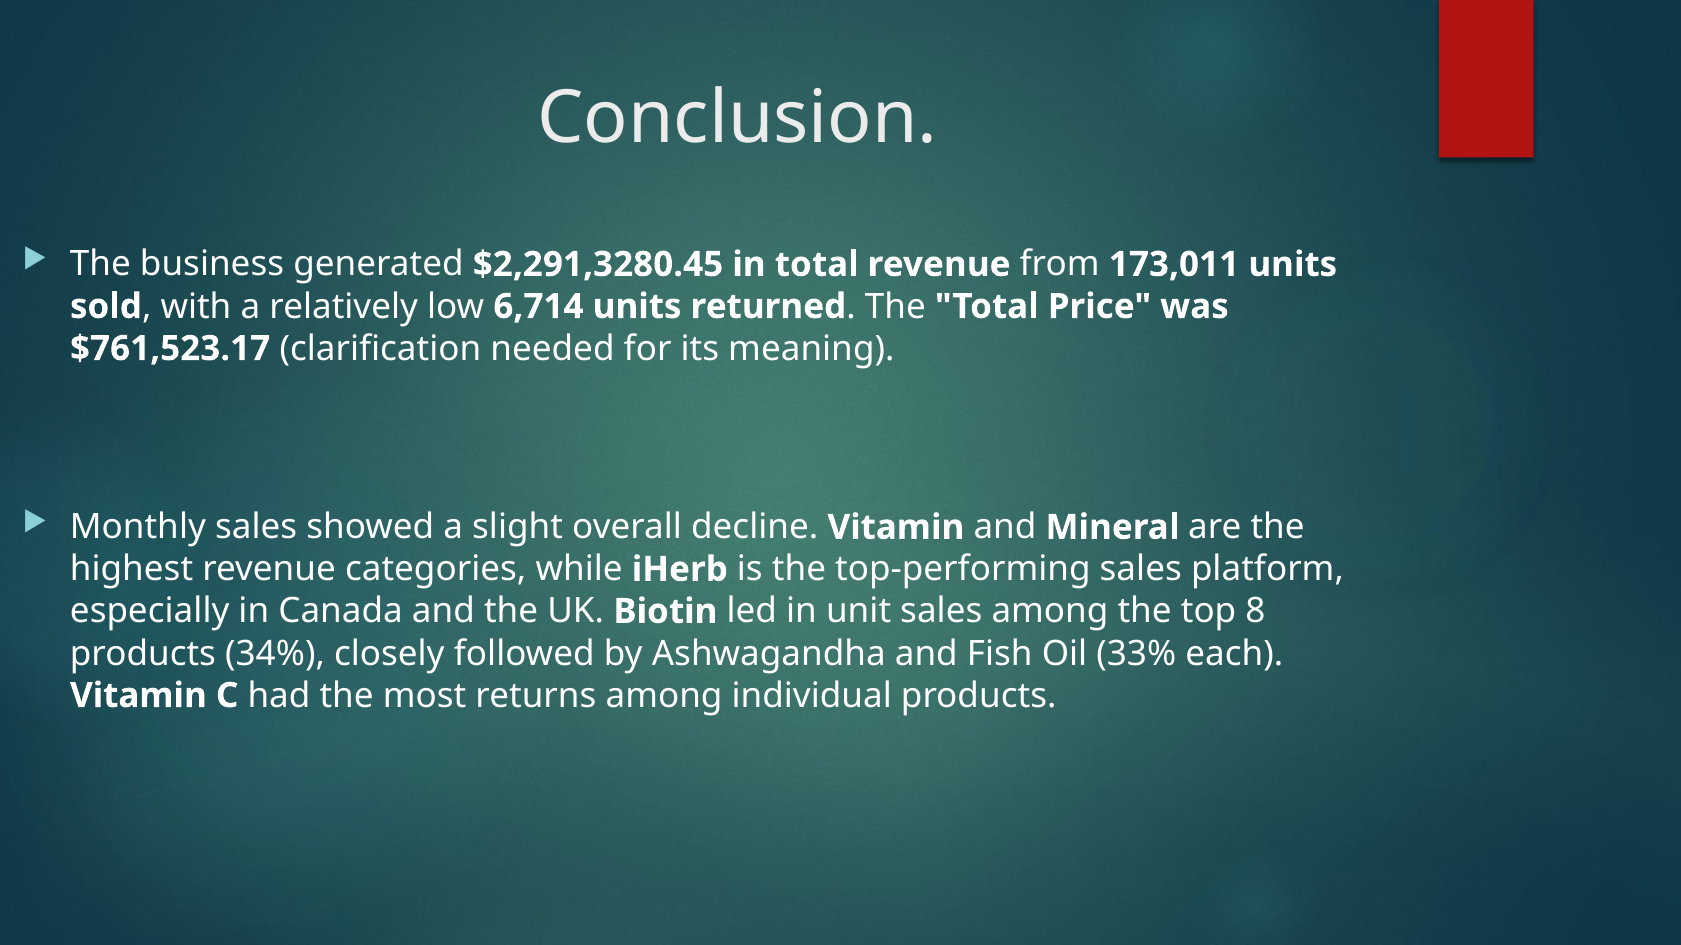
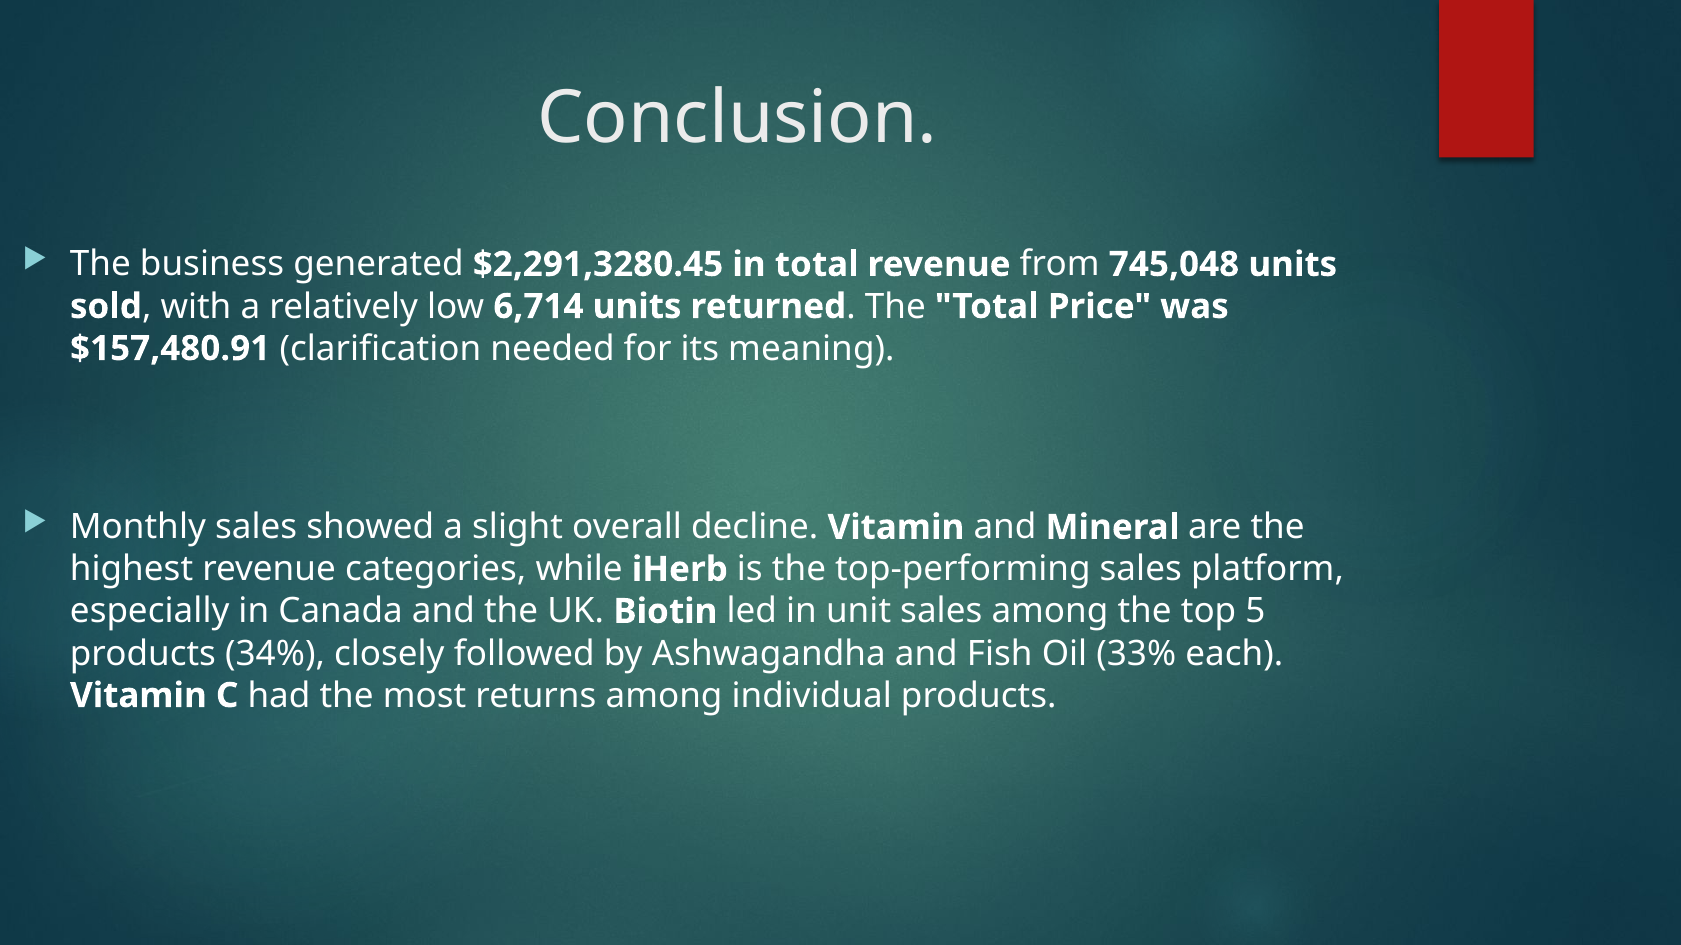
173,011: 173,011 -> 745,048 (1174, 265)
$761,523.17: $761,523.17 -> $157,480.91 (170, 349)
8: 8 -> 5 (1255, 612)
